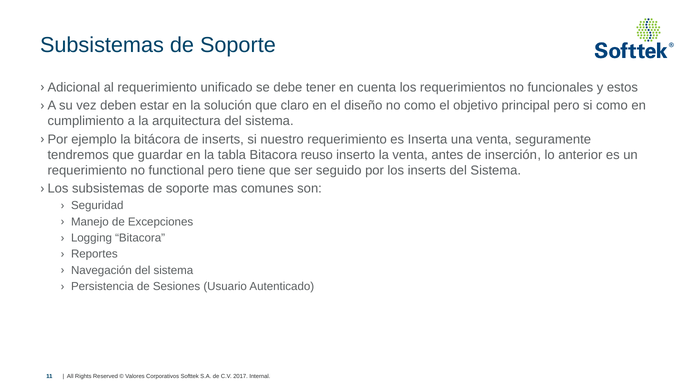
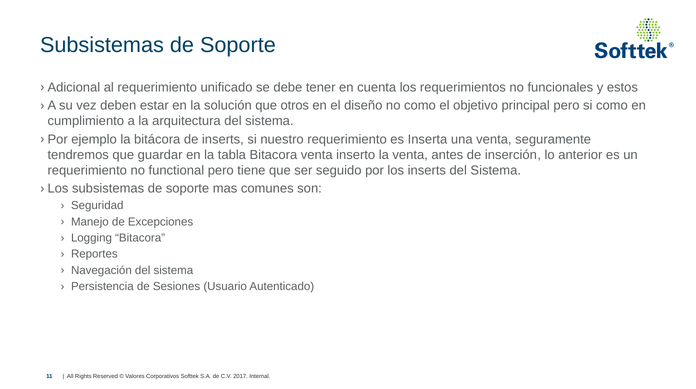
claro: claro -> otros (295, 105)
Bitacora reuso: reuso -> venta (317, 155)
